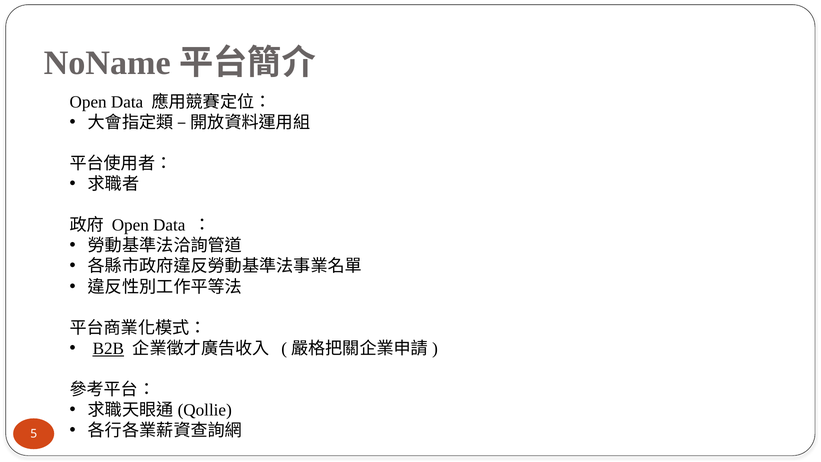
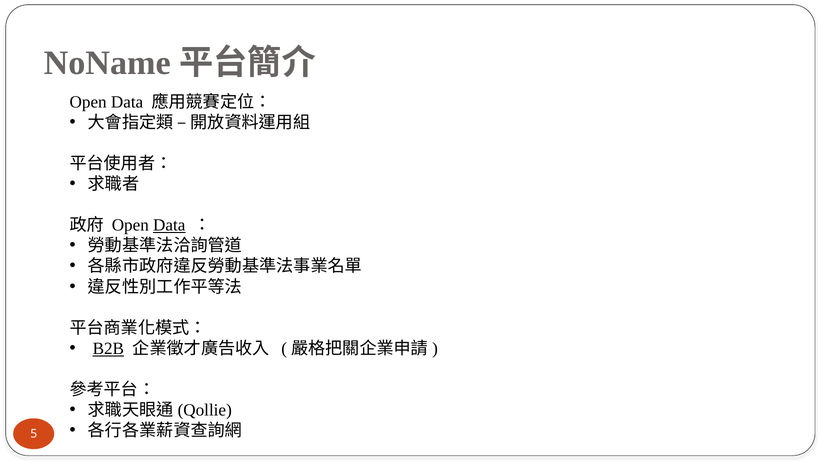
Data underline: none -> present (169, 225)
